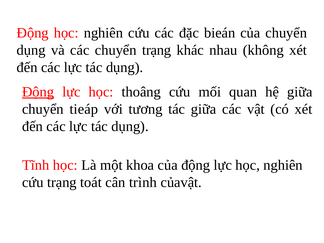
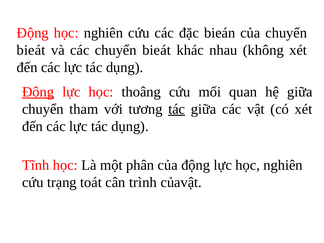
dụng: dụng -> bieát (31, 50)
các chuyển trạng: trạng -> bieát (157, 50)
tieáp: tieáp -> tham (84, 109)
tác underline: none -> present (177, 109)
khoa: khoa -> phân (140, 165)
